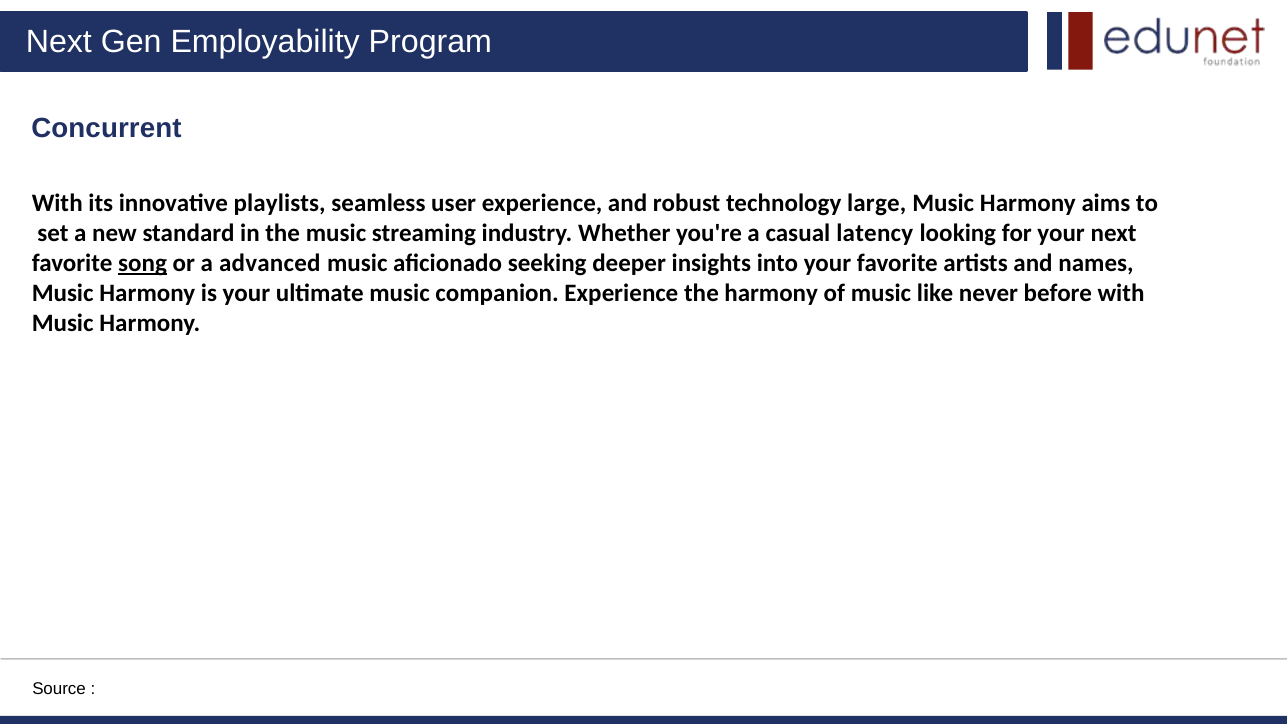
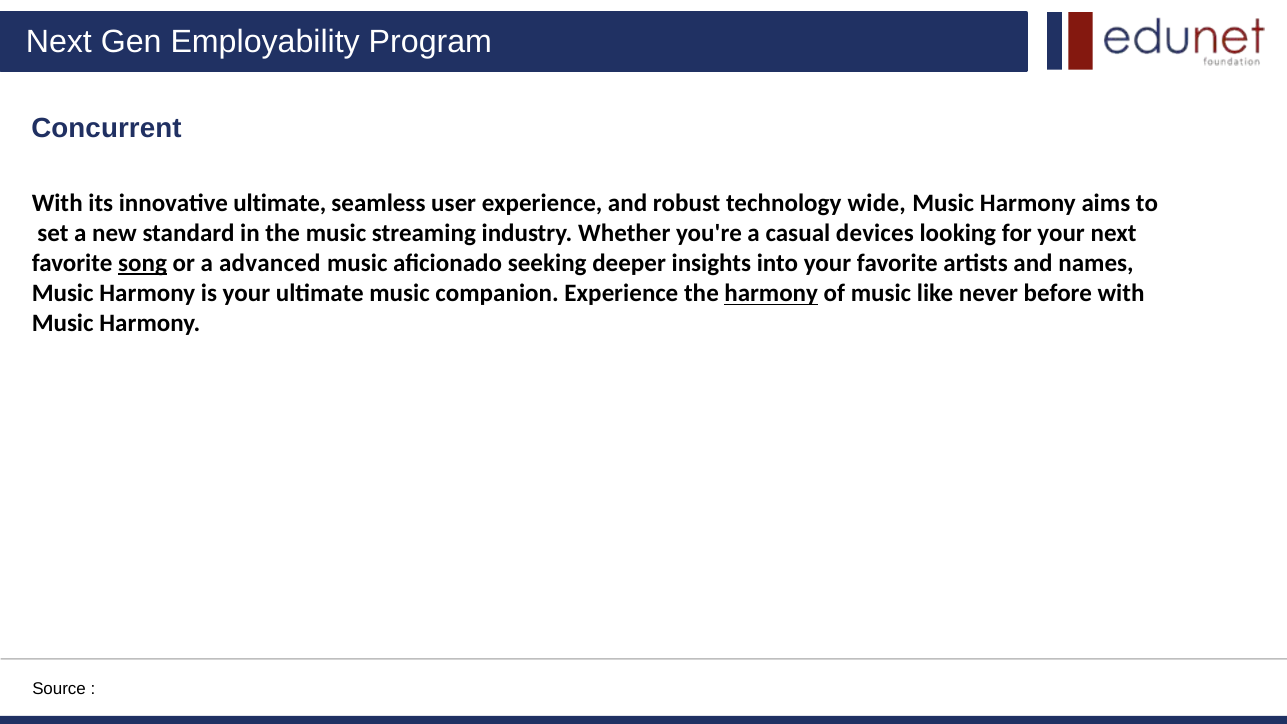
innovative playlists: playlists -> ultimate (280, 203)
large: large -> wide (877, 203)
latency: latency -> devices (875, 233)
harmony underline: none -> present (771, 293)
